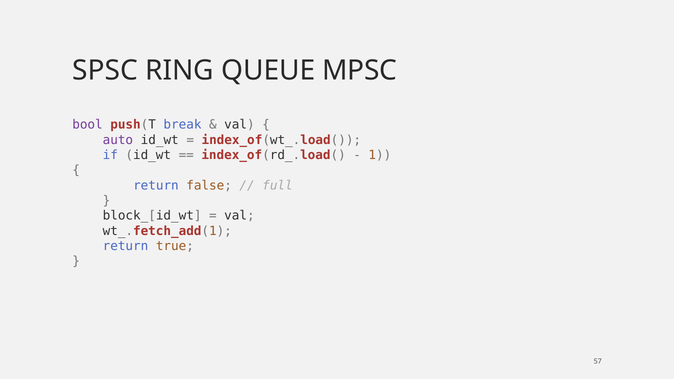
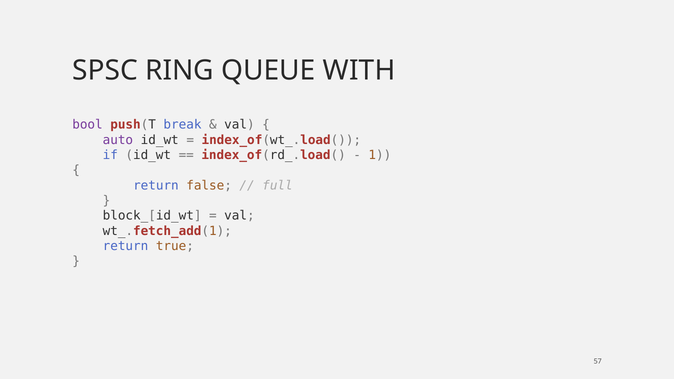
MPSC: MPSC -> WITH (359, 71)
